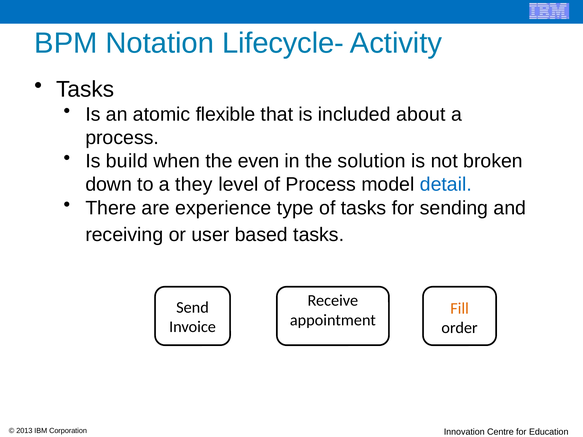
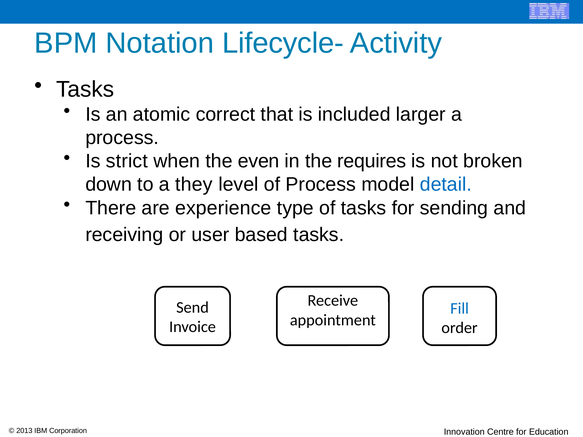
flexible: flexible -> correct (225, 114)
about: about -> larger (421, 114)
build: build -> strict (127, 161)
solution: solution -> requires (372, 161)
Fill colour: orange -> blue (460, 308)
